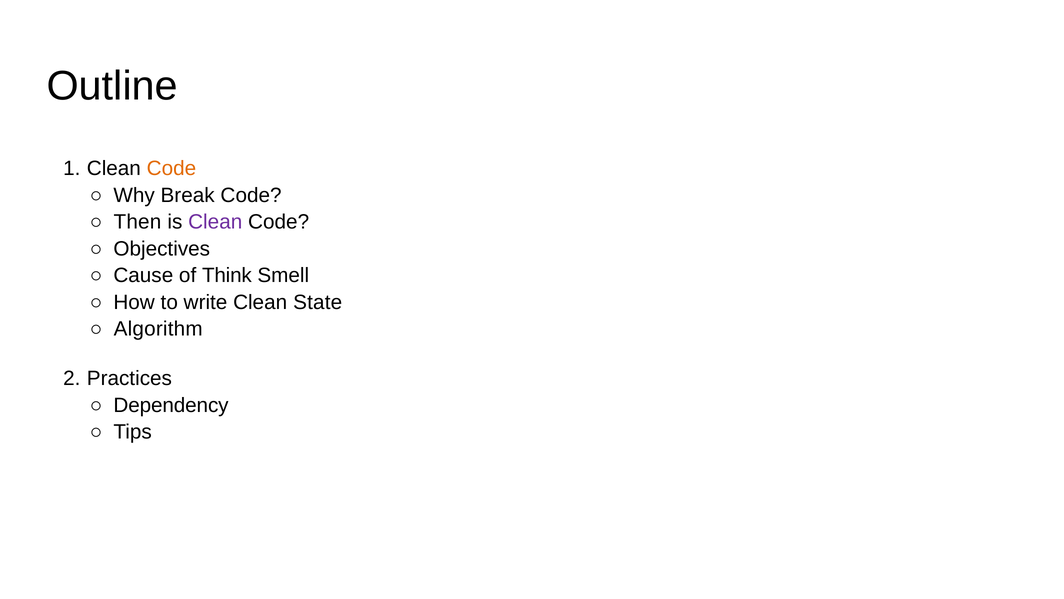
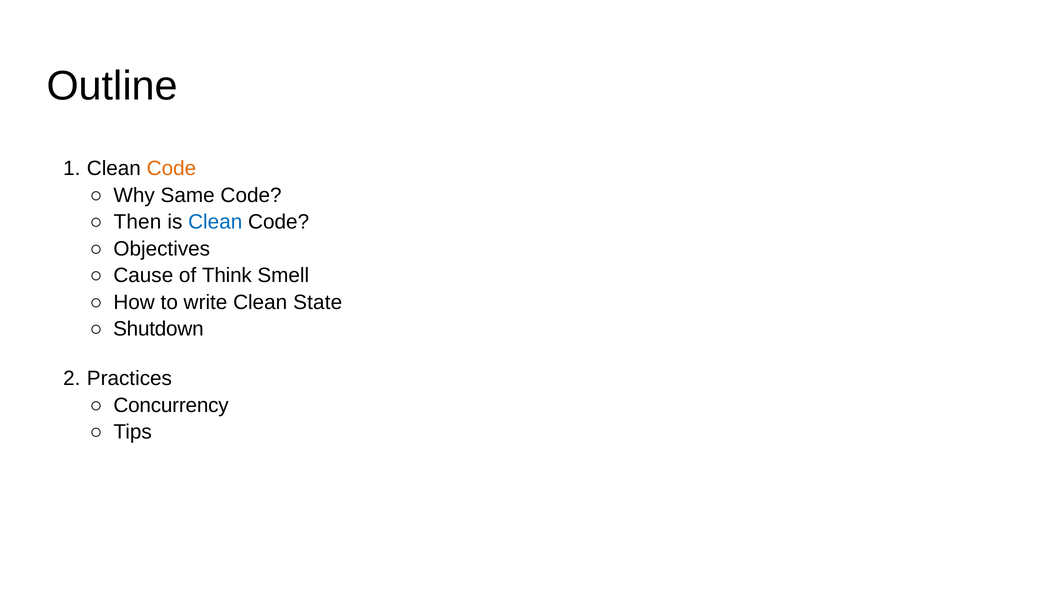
Break: Break -> Same (188, 195)
Clean colour: purple -> blue (215, 222)
Algorithm: Algorithm -> Shutdown (158, 329)
Dependency: Dependency -> Concurrency (171, 405)
